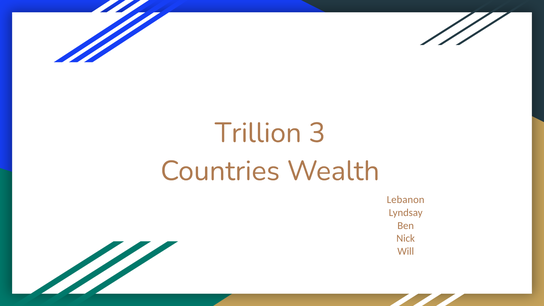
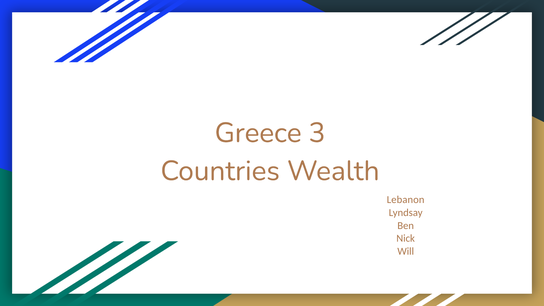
Trillion: Trillion -> Greece (258, 133)
